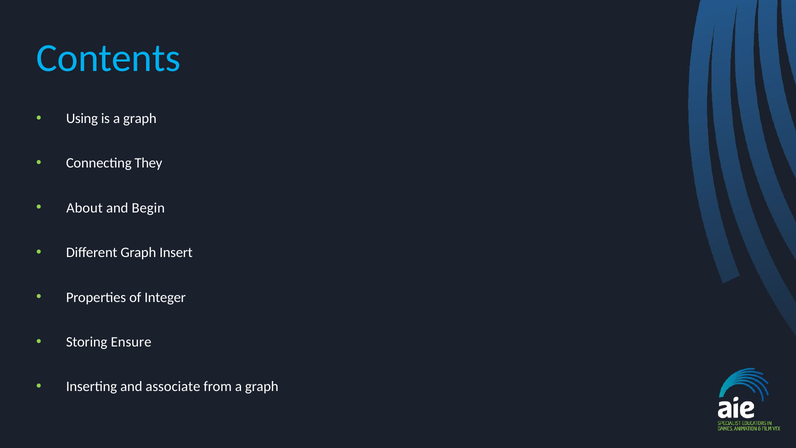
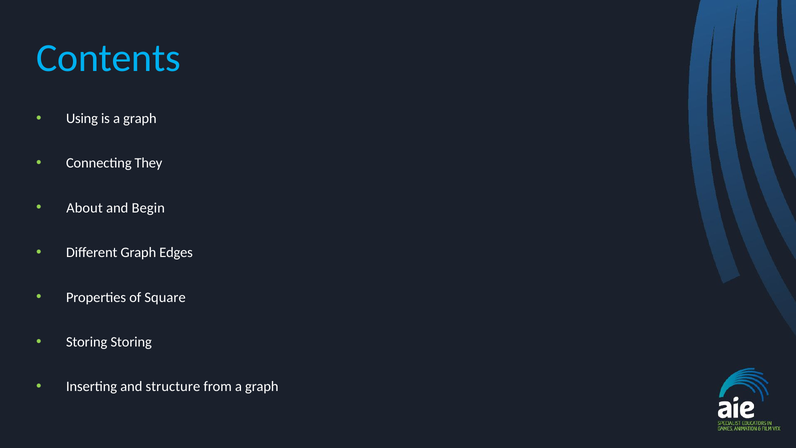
Insert: Insert -> Edges (176, 252)
Integer: Integer -> Square (165, 297)
Storing Ensure: Ensure -> Storing (131, 342)
associate: associate -> structure (173, 387)
